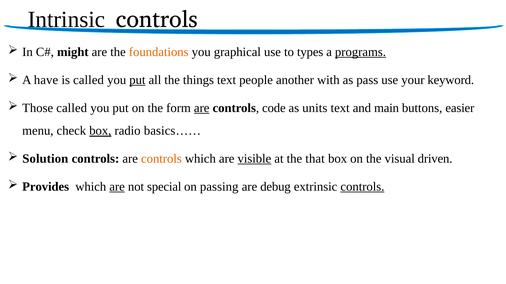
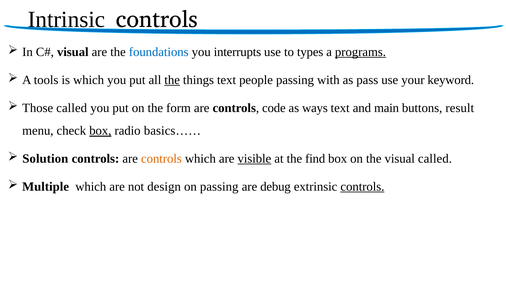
might: might -> visual (73, 52)
foundations colour: orange -> blue (159, 52)
graphical: graphical -> interrupts (237, 52)
have: have -> tools (46, 80)
is called: called -> which (89, 80)
put underline: present -> none (137, 80)
the underline: none -> present (172, 80)
people another: another -> passing (295, 80)
are underline: present -> none (202, 108)
units: units -> ways (315, 108)
easier: easier -> result (460, 108)
that: that -> find (315, 159)
visual driven: driven -> called (435, 159)
Provides: Provides -> Multiple (46, 187)
are underline: present -> none (117, 187)
special: special -> design (164, 187)
